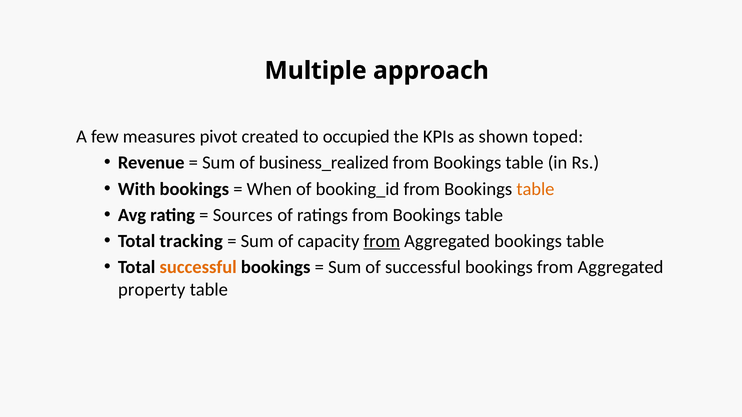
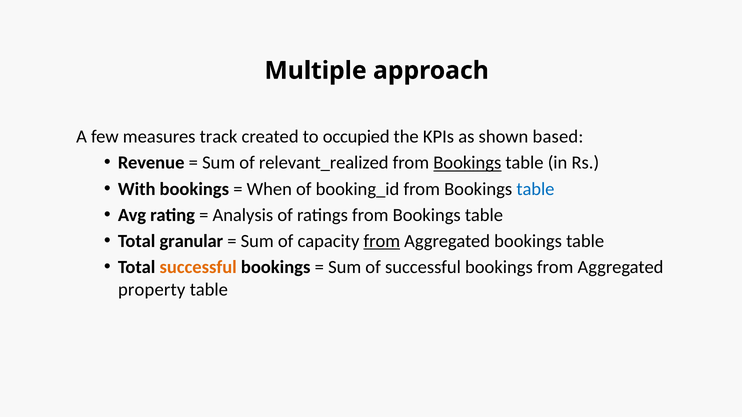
pivot: pivot -> track (219, 137)
toped: toped -> based (558, 137)
business_realized: business_realized -> relevant_realized (324, 163)
Bookings underline: none -> present (467, 163)
table colour: orange -> blue (535, 189)
Sources: Sources -> Analysis (243, 215)
tracking: tracking -> granular (191, 241)
